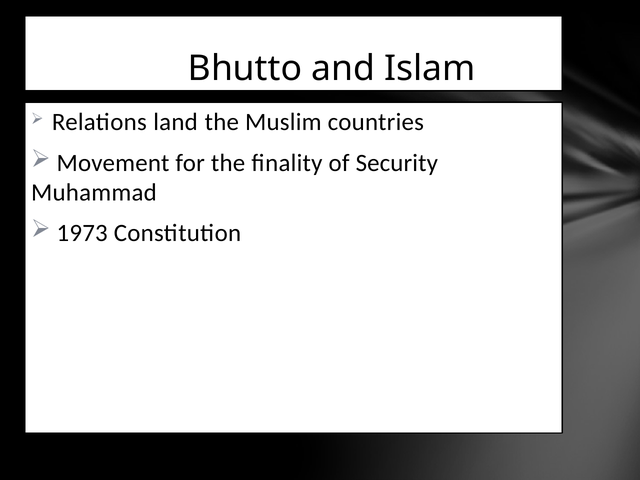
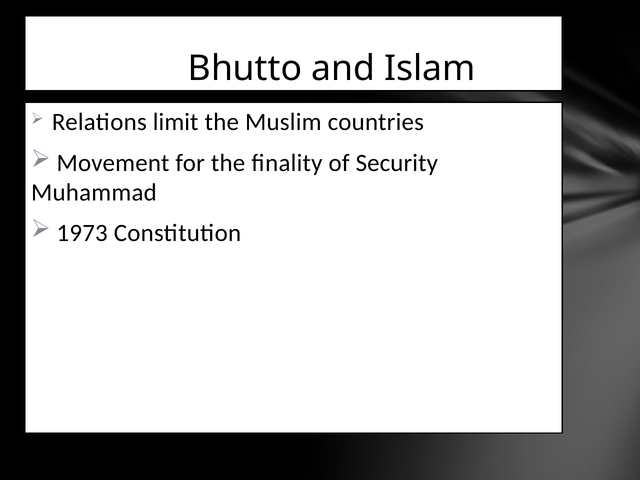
land: land -> limit (176, 122)
